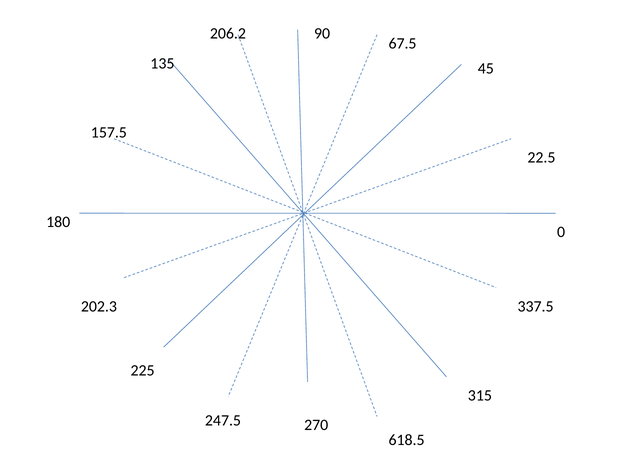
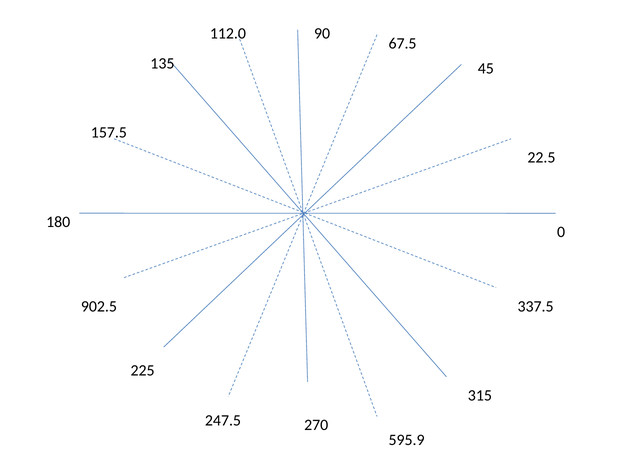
206.2: 206.2 -> 112.0 (228, 34)
202.3: 202.3 -> 902.5 (99, 306)
618.5: 618.5 -> 595.9 (407, 440)
